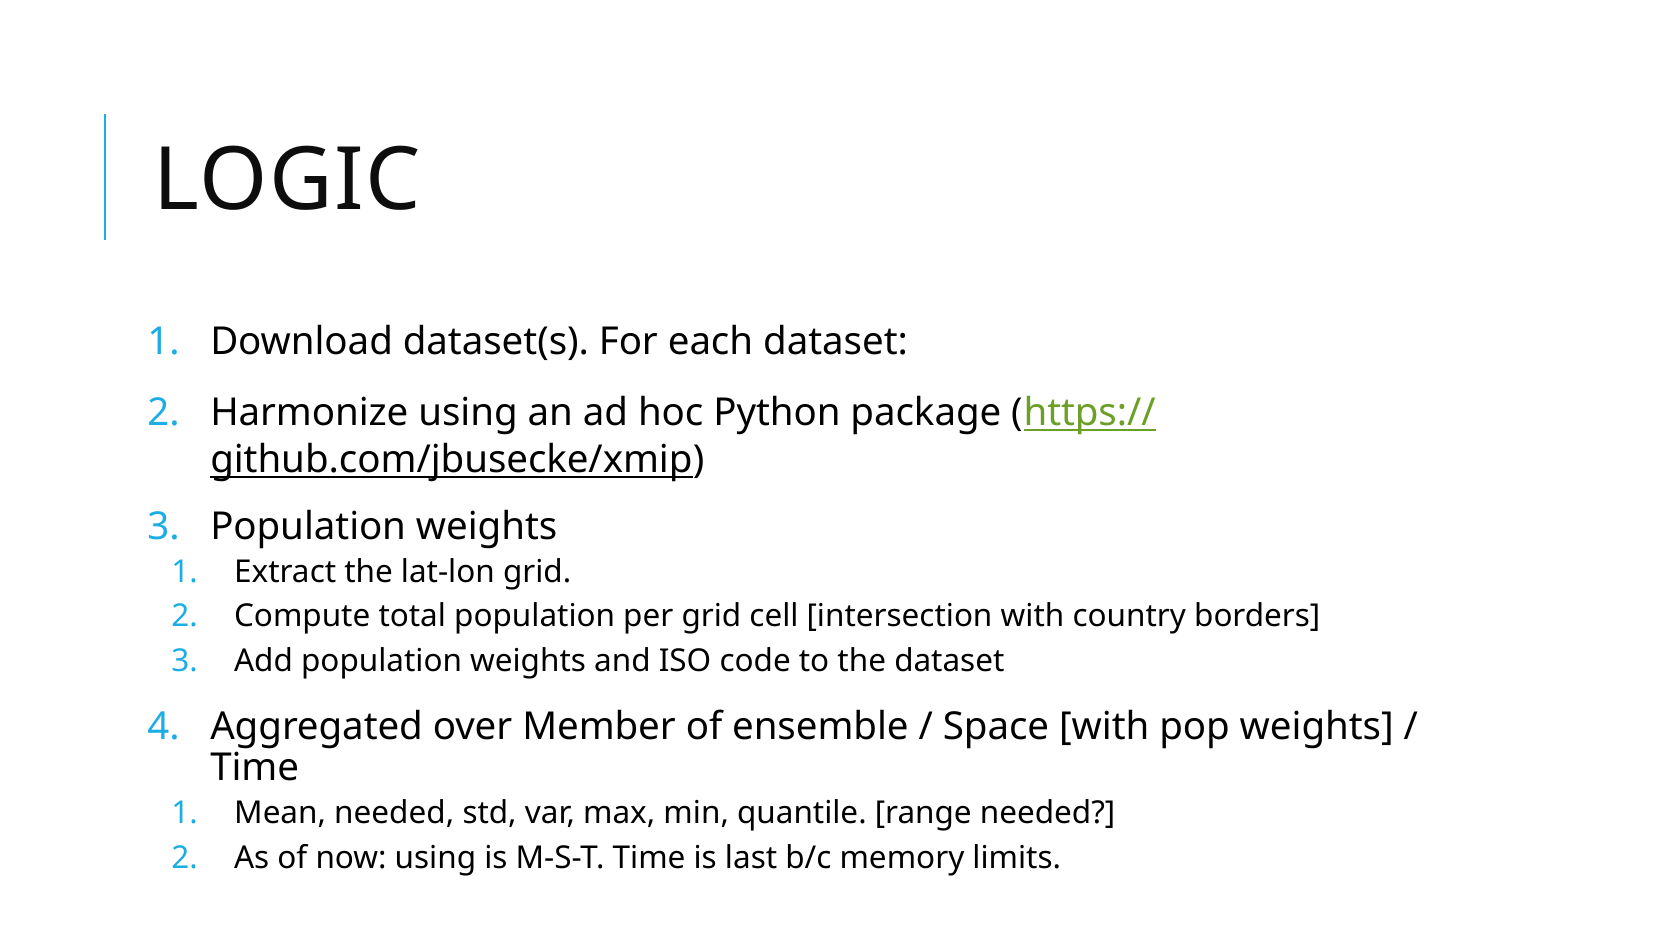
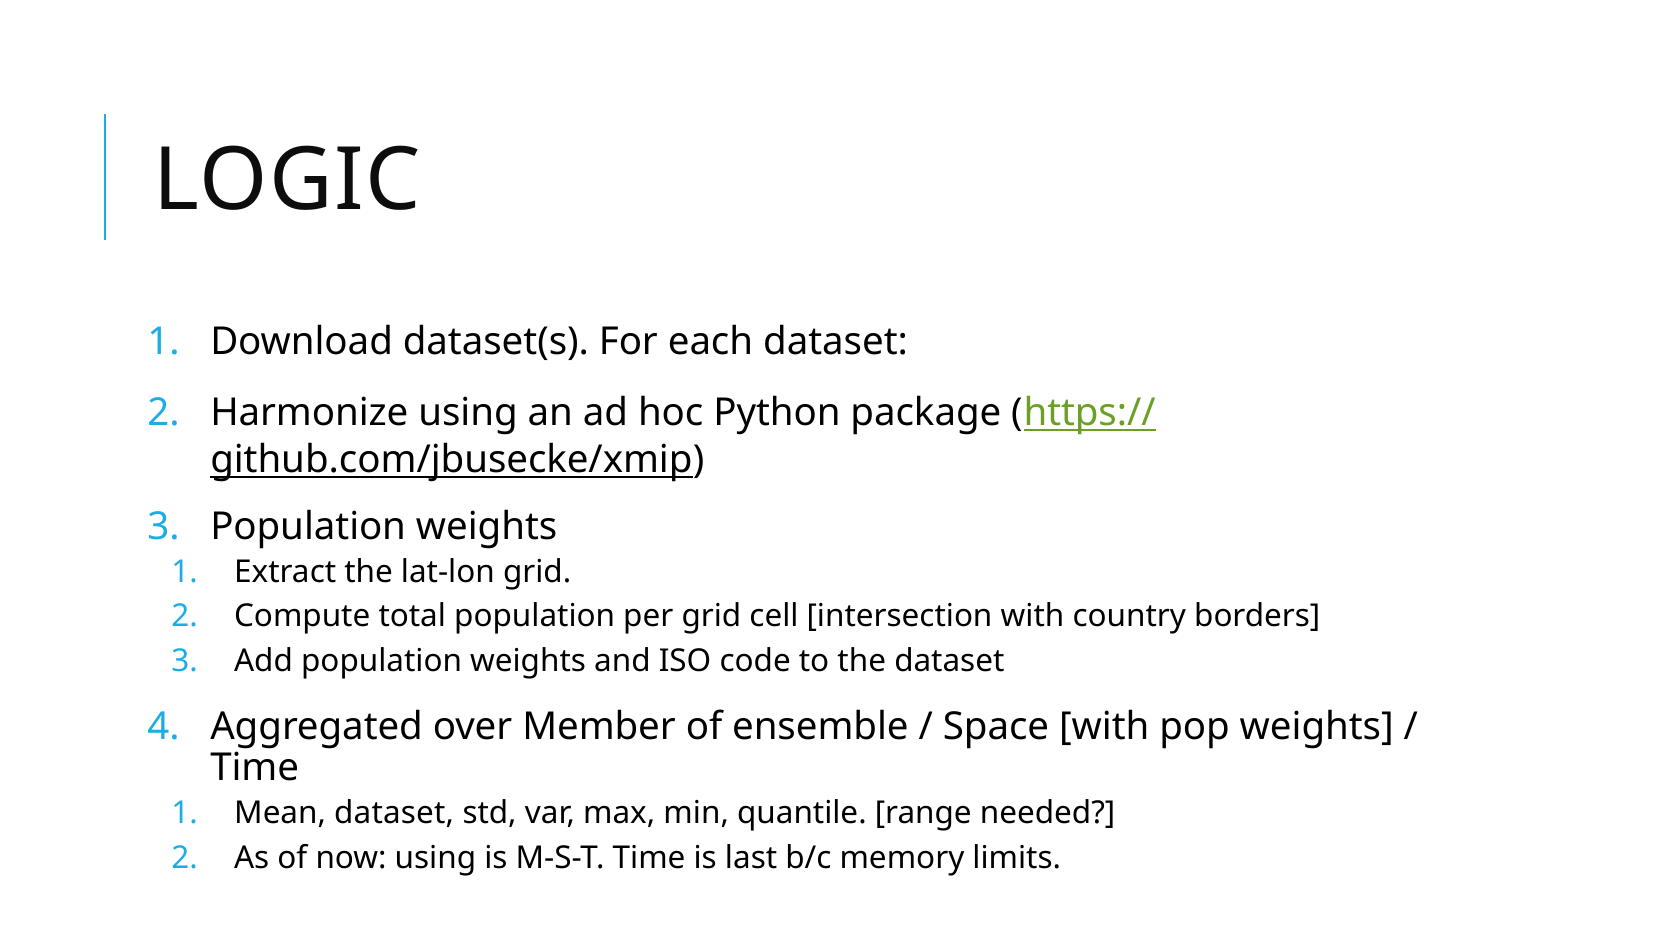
Mean needed: needed -> dataset (394, 813)
